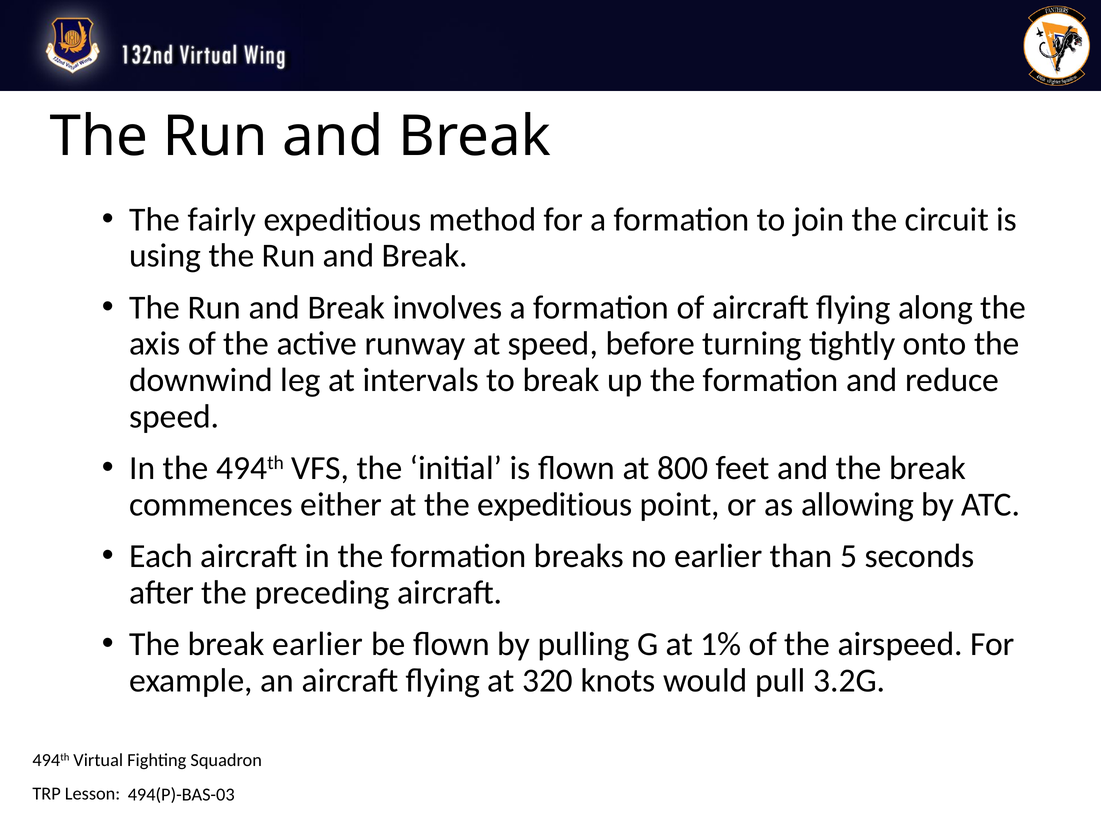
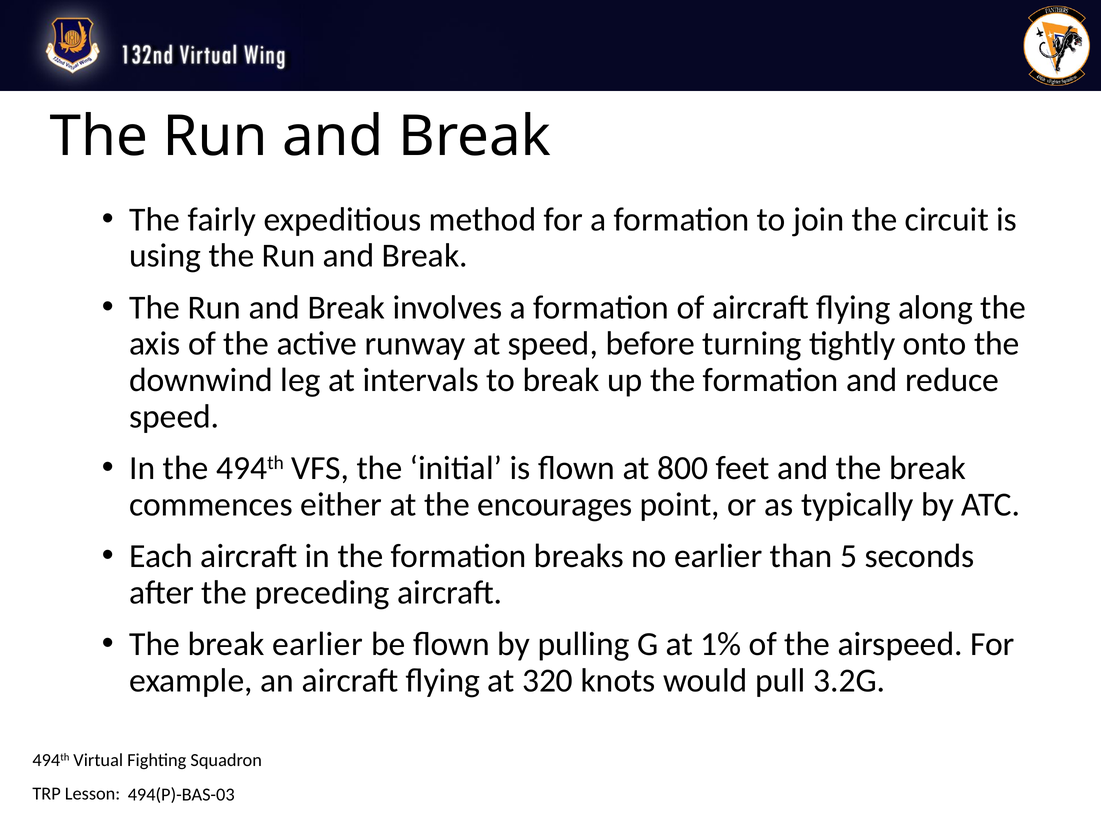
the expeditious: expeditious -> encourages (555, 504)
allowing: allowing -> typically (857, 504)
